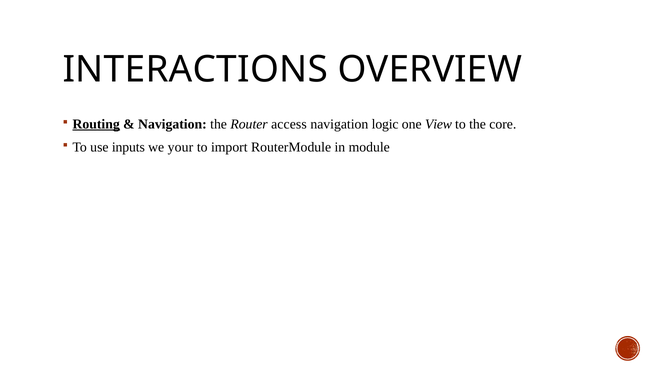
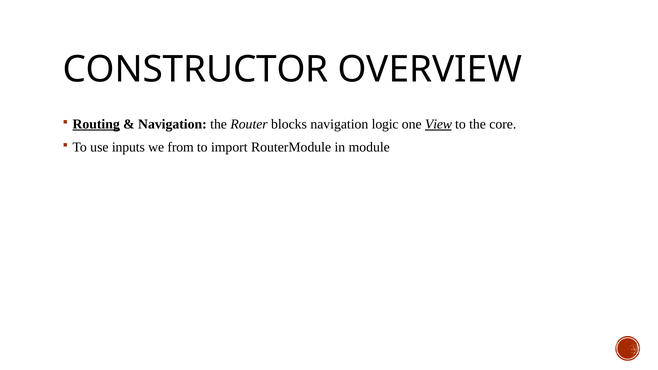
INTERACTIONS: INTERACTIONS -> CONSTRUCTOR (196, 69)
access: access -> blocks (289, 124)
View underline: none -> present (439, 124)
your: your -> from (181, 147)
